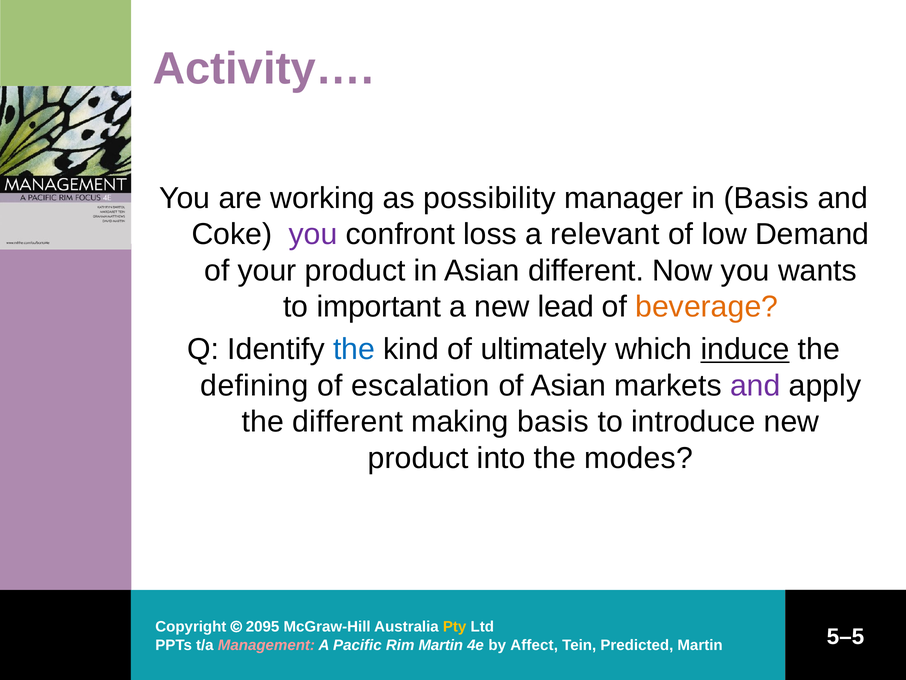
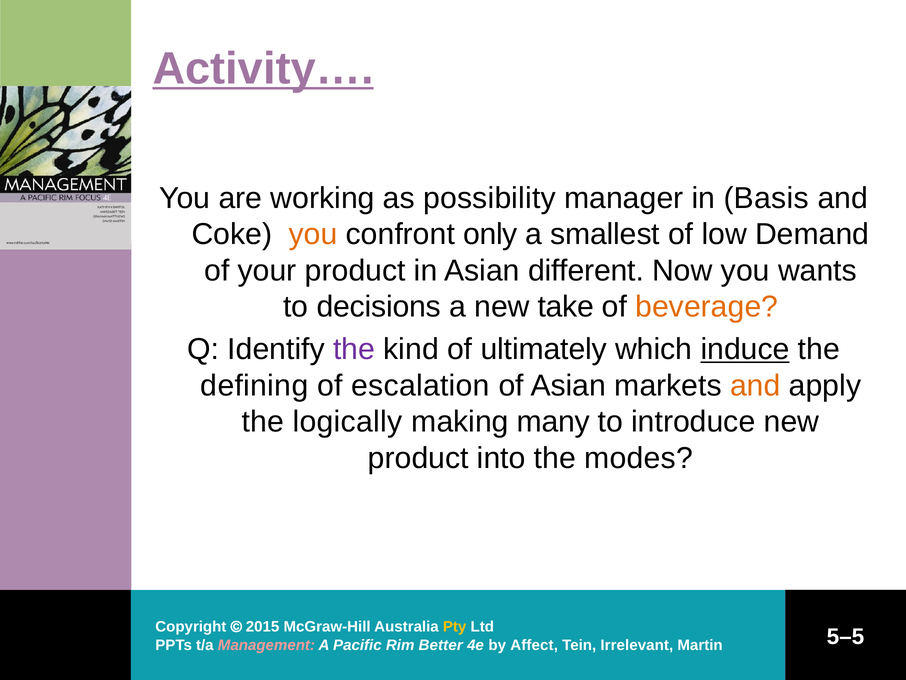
Activity… underline: none -> present (263, 69)
you colour: purple -> orange (313, 234)
loss: loss -> only (490, 234)
relevant: relevant -> smallest (605, 234)
important: important -> decisions (379, 307)
lead: lead -> take (566, 307)
the colour: blue -> purple (354, 349)
and colour: purple -> orange (755, 385)
the different: different -> logically (348, 421)
making basis: basis -> many (553, 421)
2095: 2095 -> 2015 (263, 627)
Rim Martin: Martin -> Better (441, 645)
Predicted: Predicted -> Irrelevant (637, 645)
